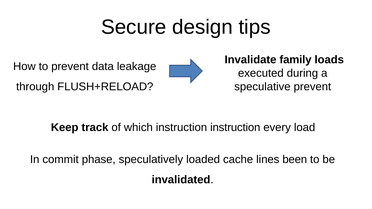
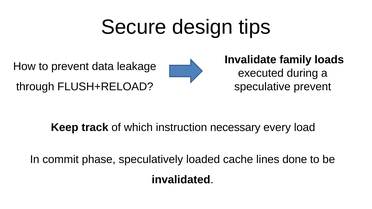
instruction instruction: instruction -> necessary (235, 128)
been: been -> done (295, 160)
